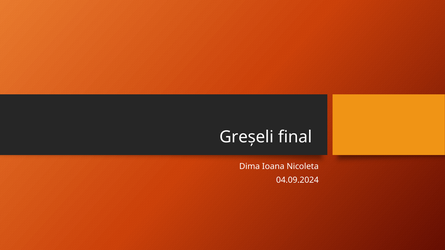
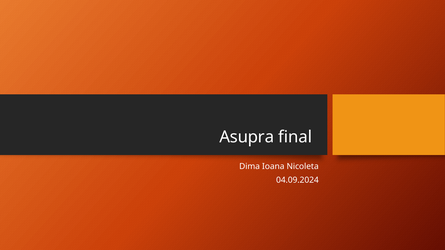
Greșeli: Greșeli -> Asupra (247, 137)
